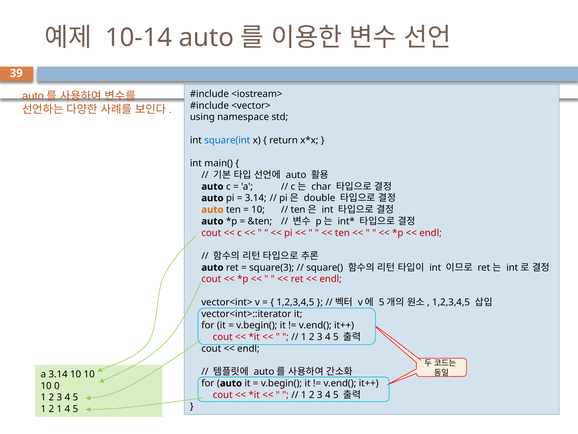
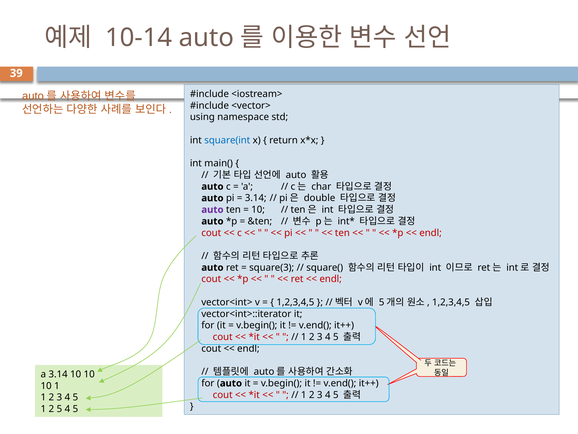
auto colour: orange -> purple (212, 209)
10 0: 0 -> 1 (57, 385)
2 1: 1 -> 5 (59, 409)
